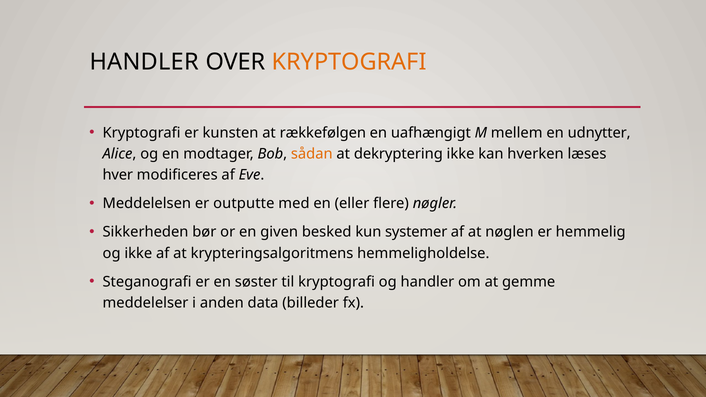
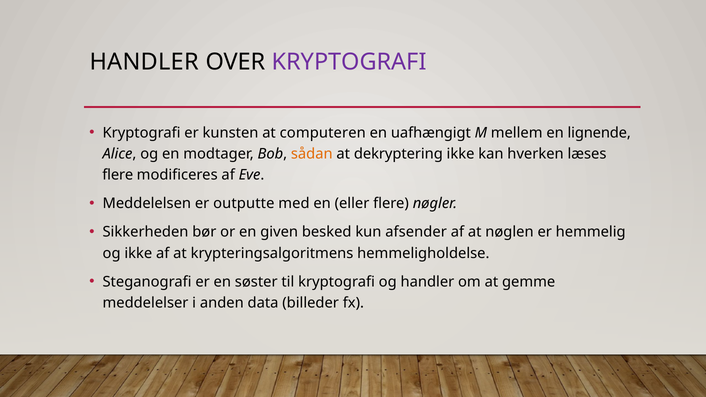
KRYPTOGRAFI colour: orange -> purple (349, 62)
rækkefølgen: rækkefølgen -> computeren (323, 133)
udnytter: udnytter -> lignende (599, 133)
hver: hver -> flere (118, 175)
systemer: systemer -> afsender (416, 232)
